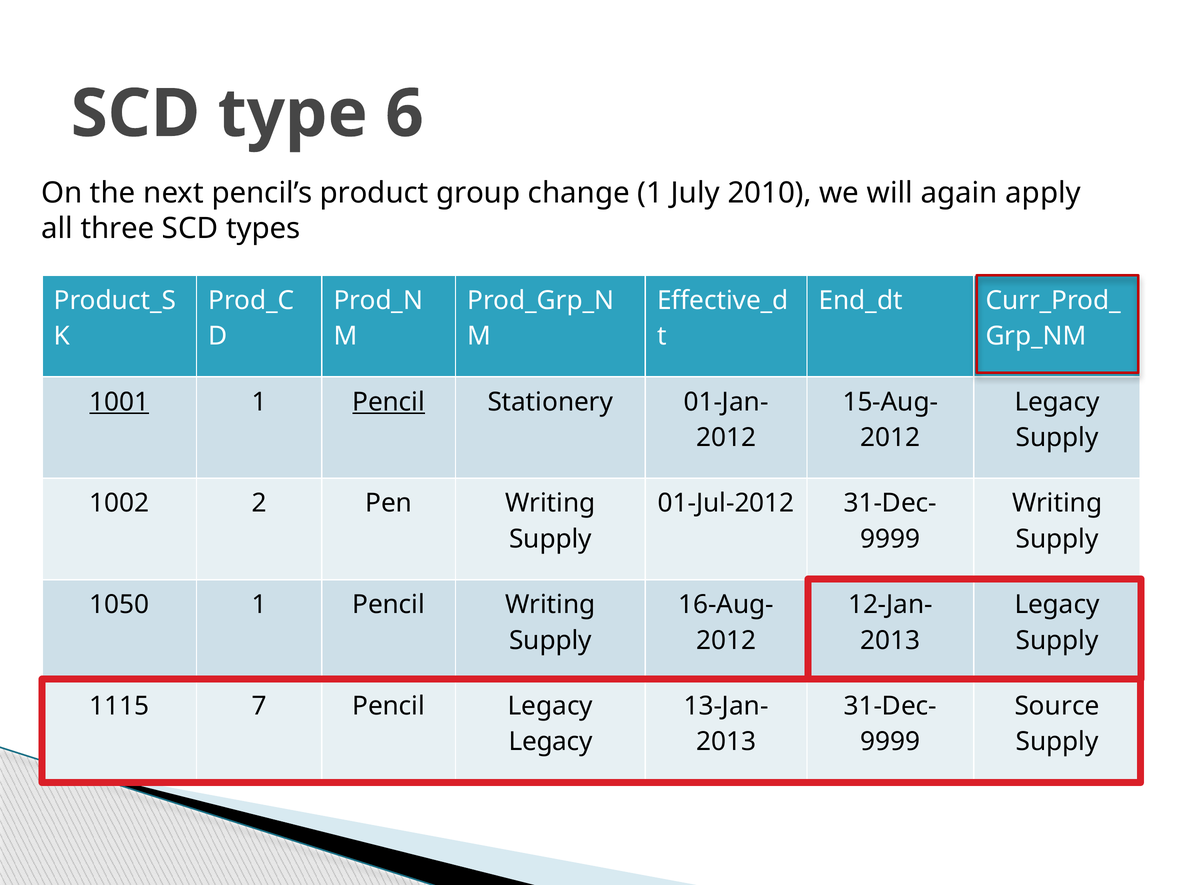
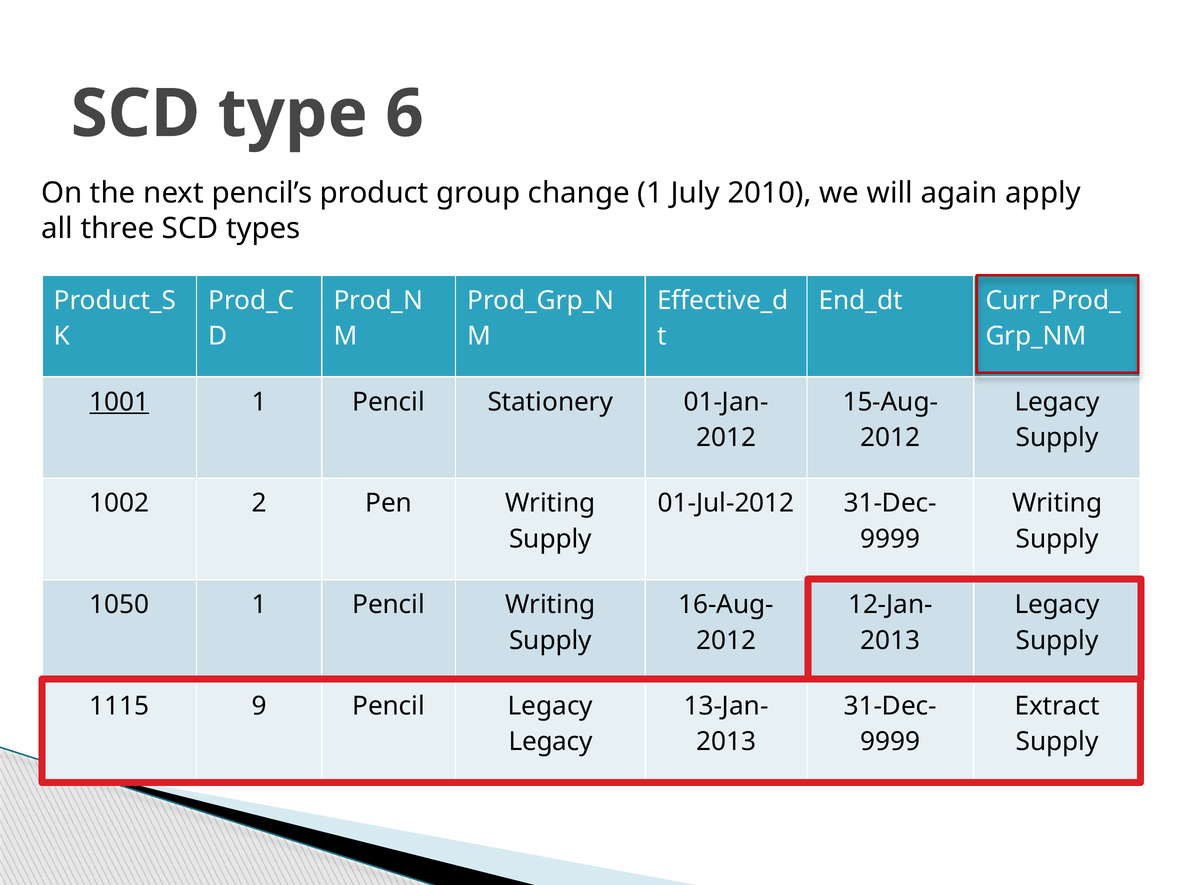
Pencil underline: present -> none (389, 402)
7: 7 -> 9 (259, 707)
Source: Source -> Extract (1057, 707)
